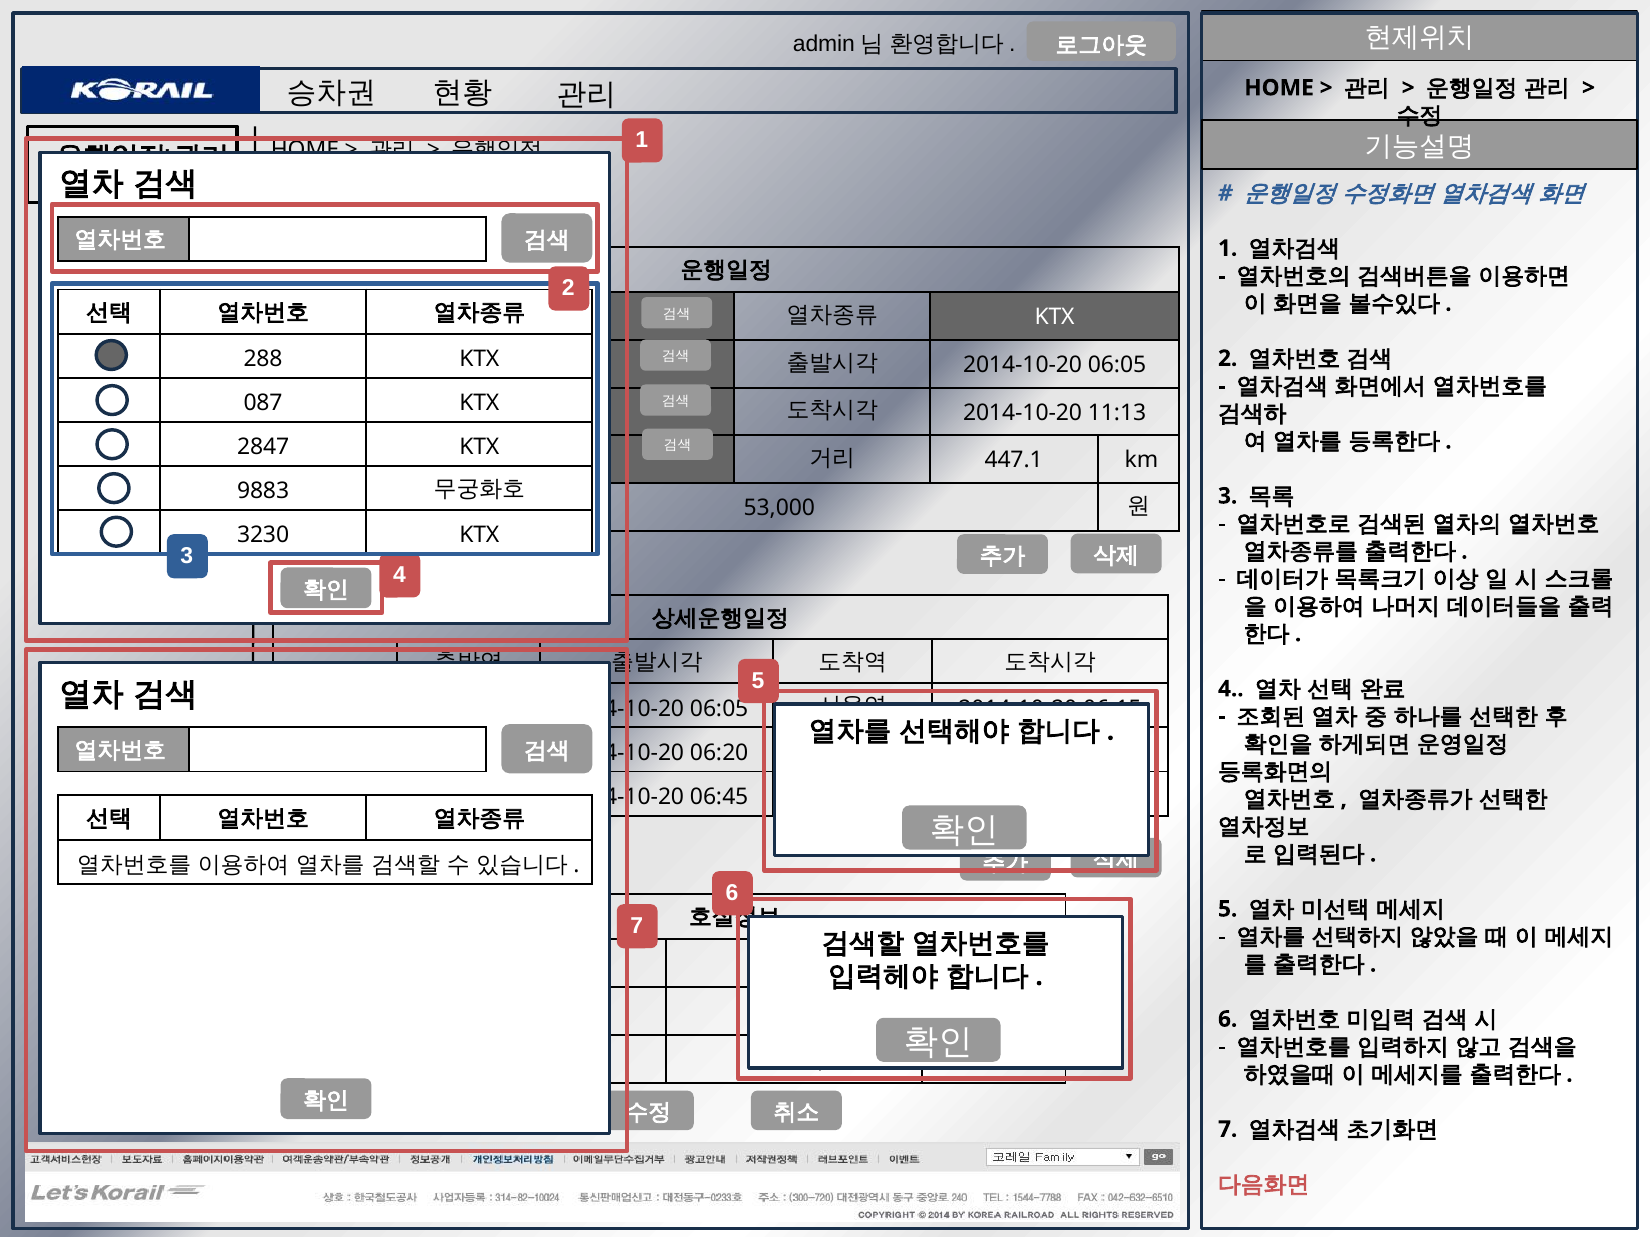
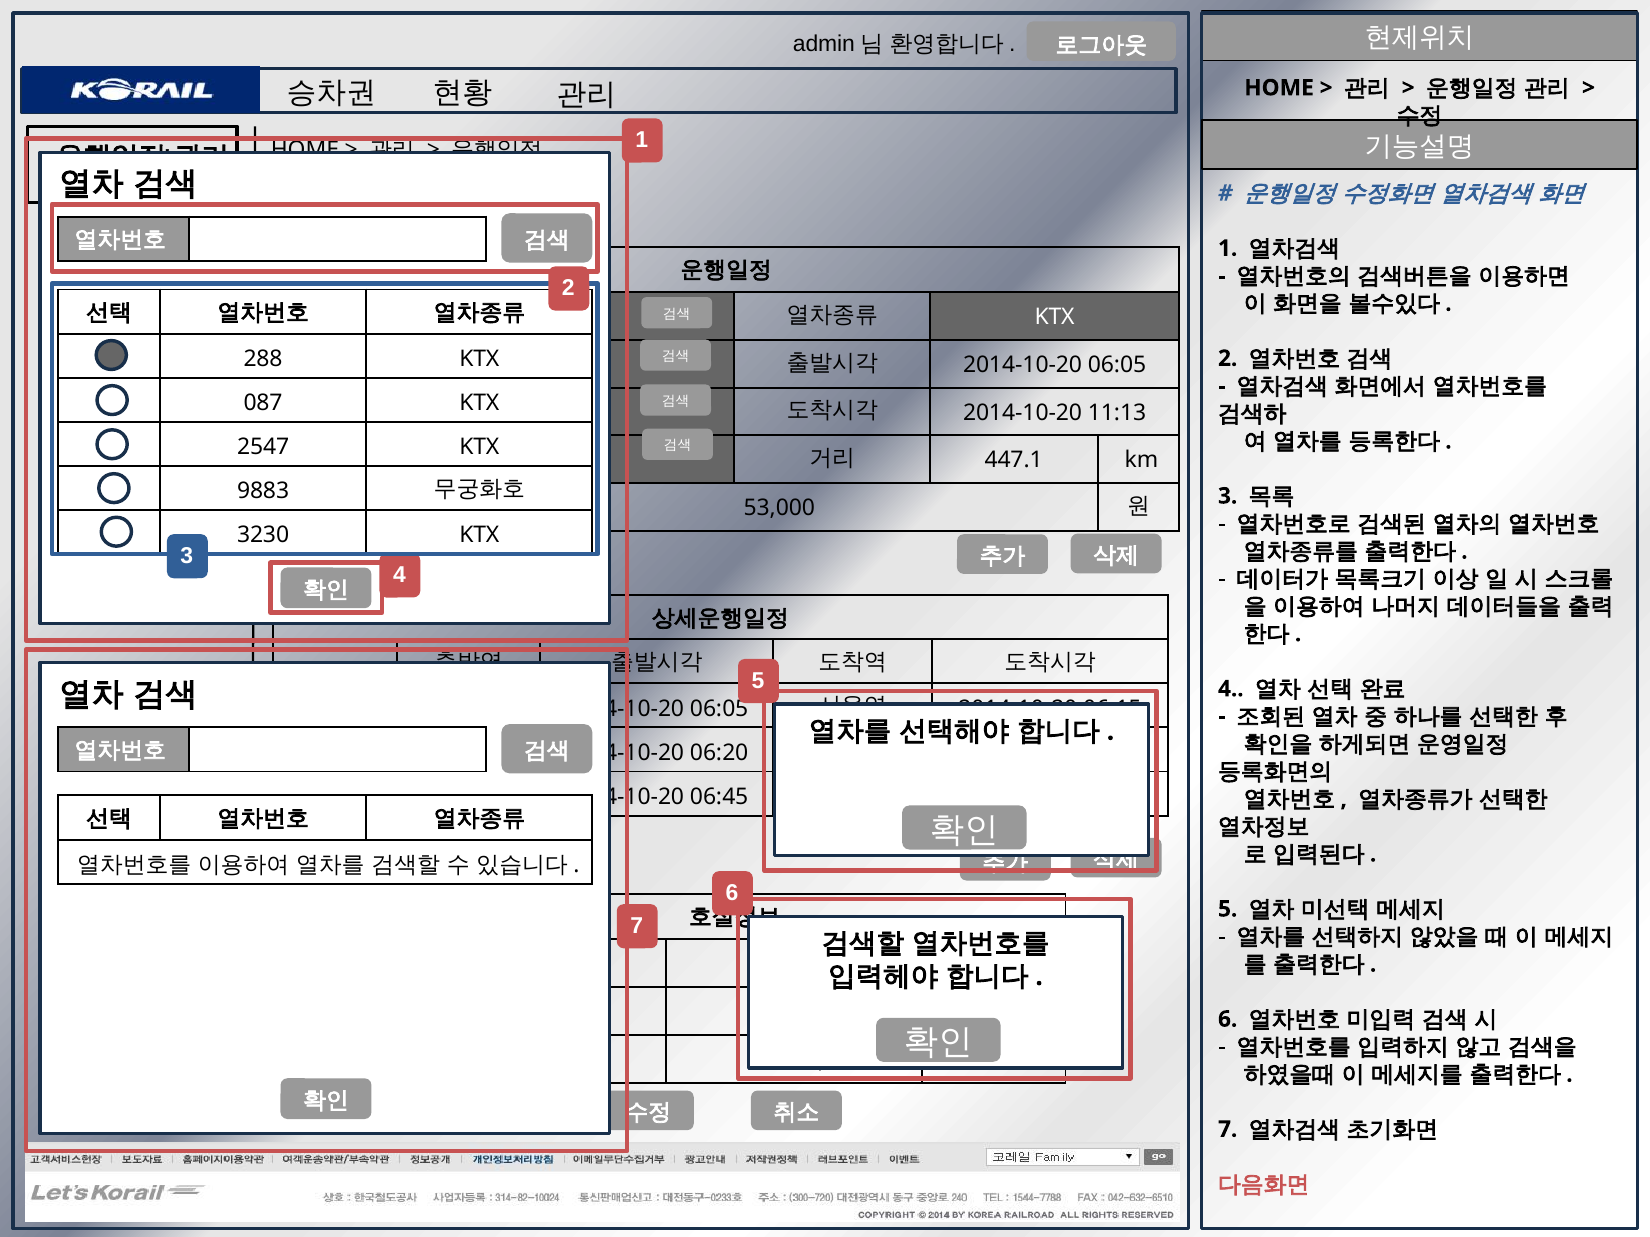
2847: 2847 -> 2547 (263, 447)
